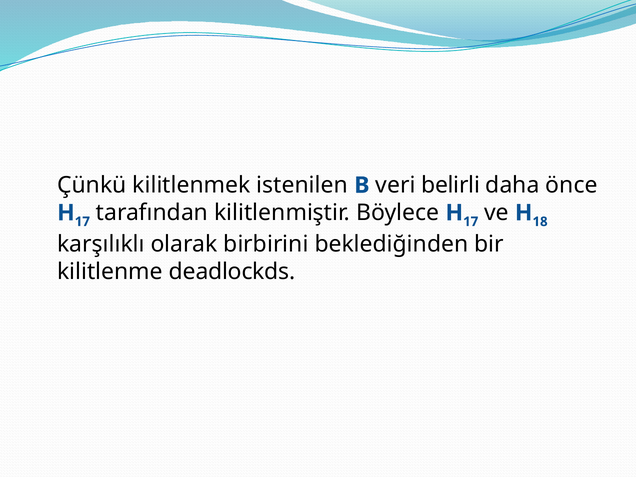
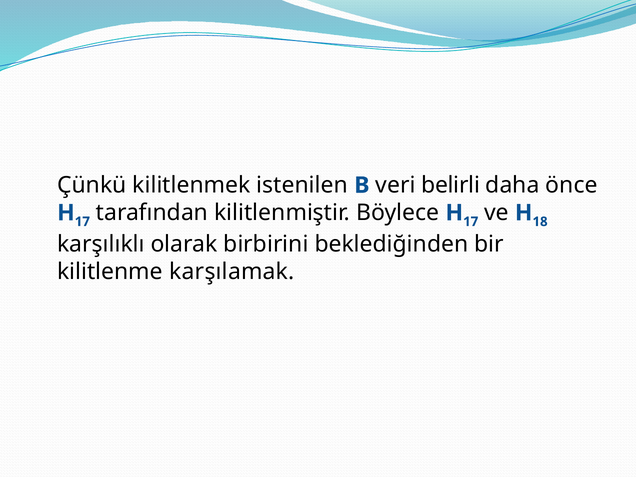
deadlockds: deadlockds -> karşılamak (232, 272)
